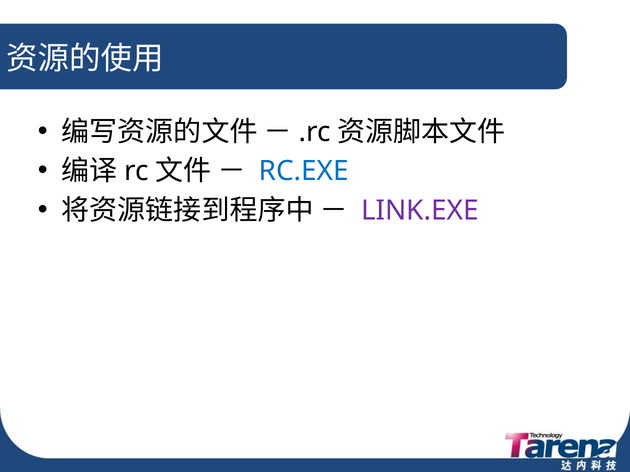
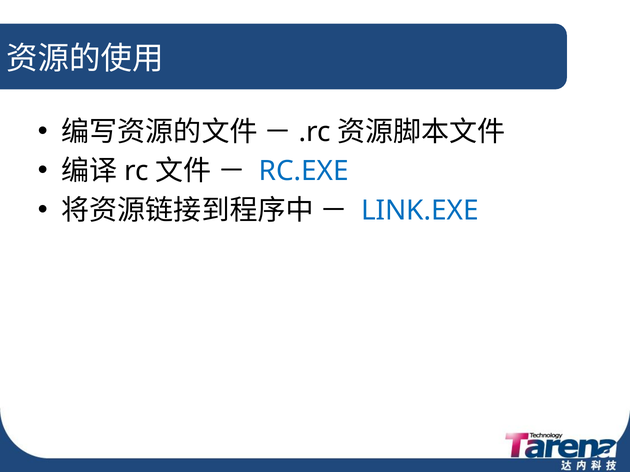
LINK.EXE colour: purple -> blue (420, 211)
